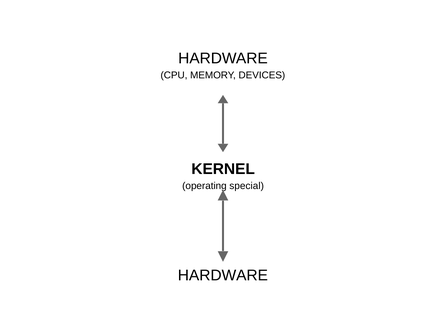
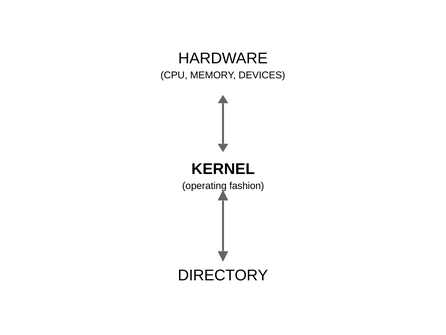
special: special -> fashion (247, 186)
HARDWARE: HARDWARE -> DIRECTORY (223, 275)
